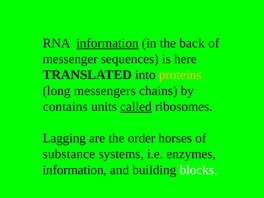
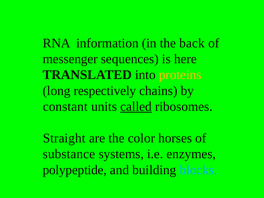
information underline: present -> none (107, 43)
messengers: messengers -> respectively (105, 91)
contains: contains -> constant (65, 106)
Lagging: Lagging -> Straight (64, 138)
order: order -> color (141, 138)
information: information -> polypeptide (75, 170)
blocks colour: white -> light blue (199, 170)
